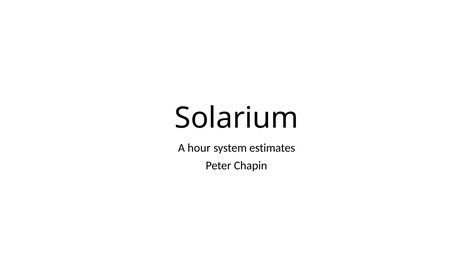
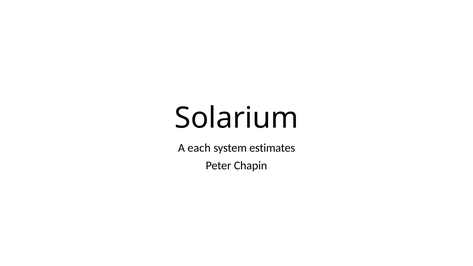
hour: hour -> each (199, 148)
